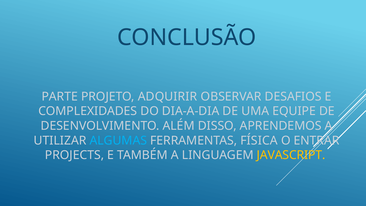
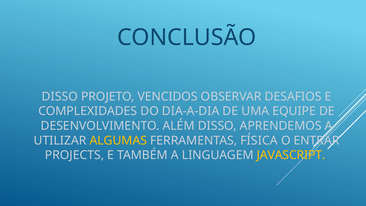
PARTE: PARTE -> DISSO (60, 96)
ADQUIRIR: ADQUIRIR -> VENCIDOS (168, 96)
ALGUMAS colour: light blue -> yellow (118, 140)
